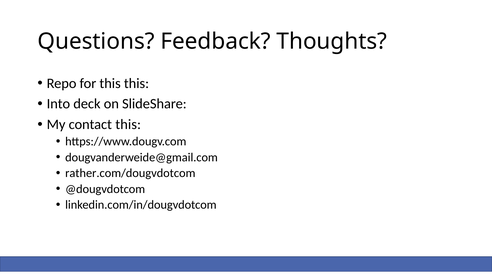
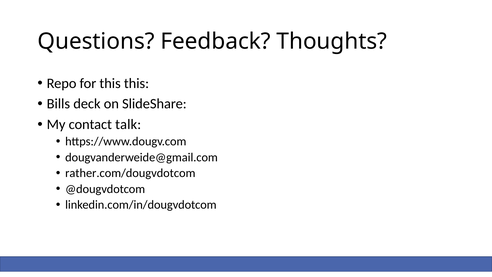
Into: Into -> Bills (58, 104)
contact this: this -> talk (128, 124)
